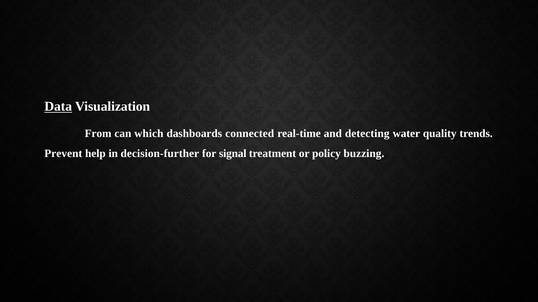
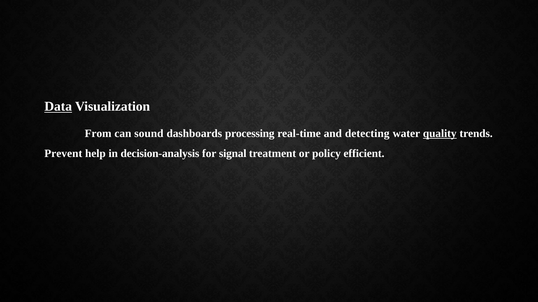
which: which -> sound (149, 134)
connected: connected -> processing (250, 134)
quality underline: none -> present (440, 134)
decision-further: decision-further -> decision-analysis (160, 154)
buzzing: buzzing -> efficient (364, 154)
